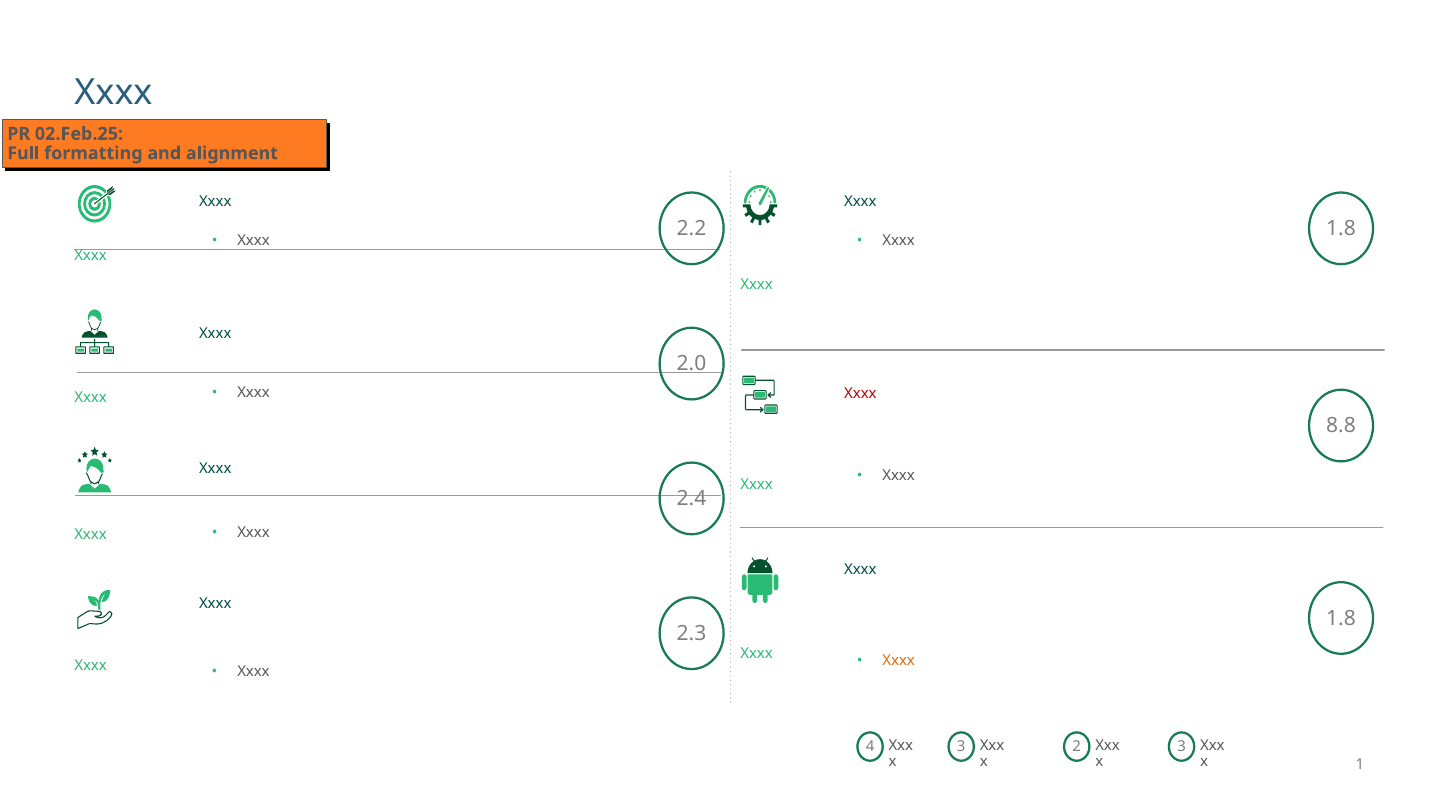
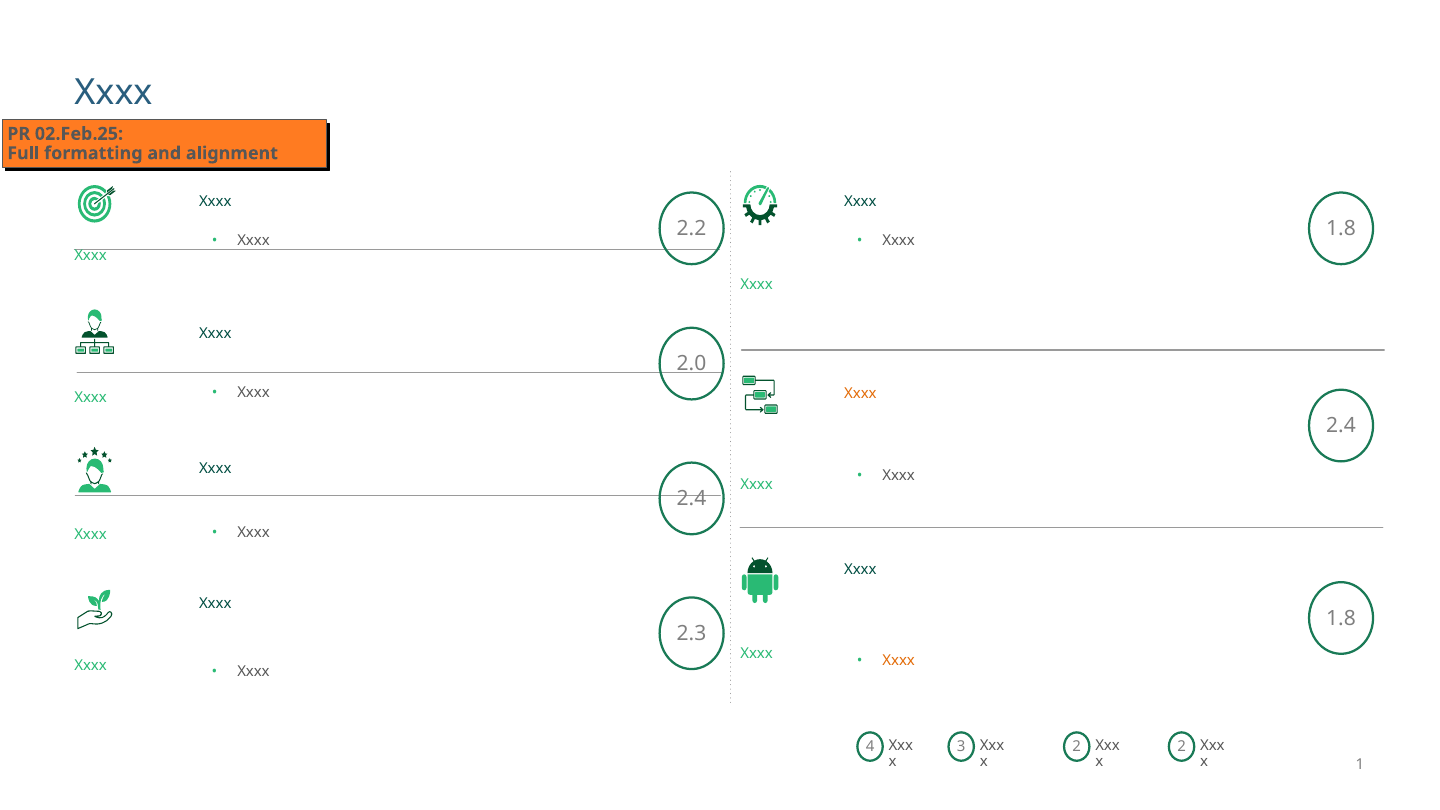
Xxxx colour: red -> orange (860, 393)
8.8: 8.8 -> 2.4 (1341, 426)
2 3: 3 -> 2 (1182, 747)
